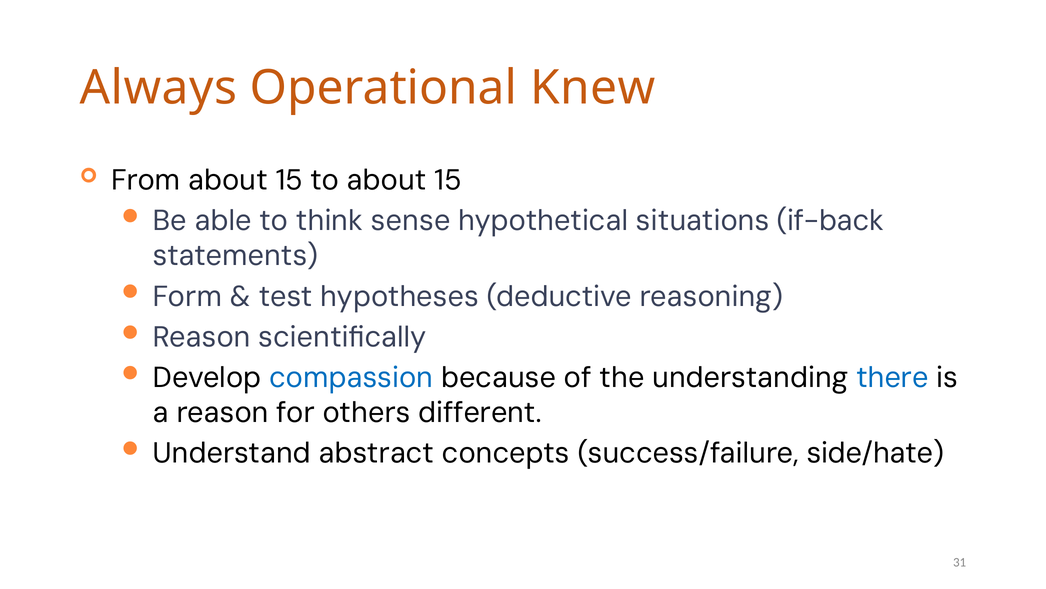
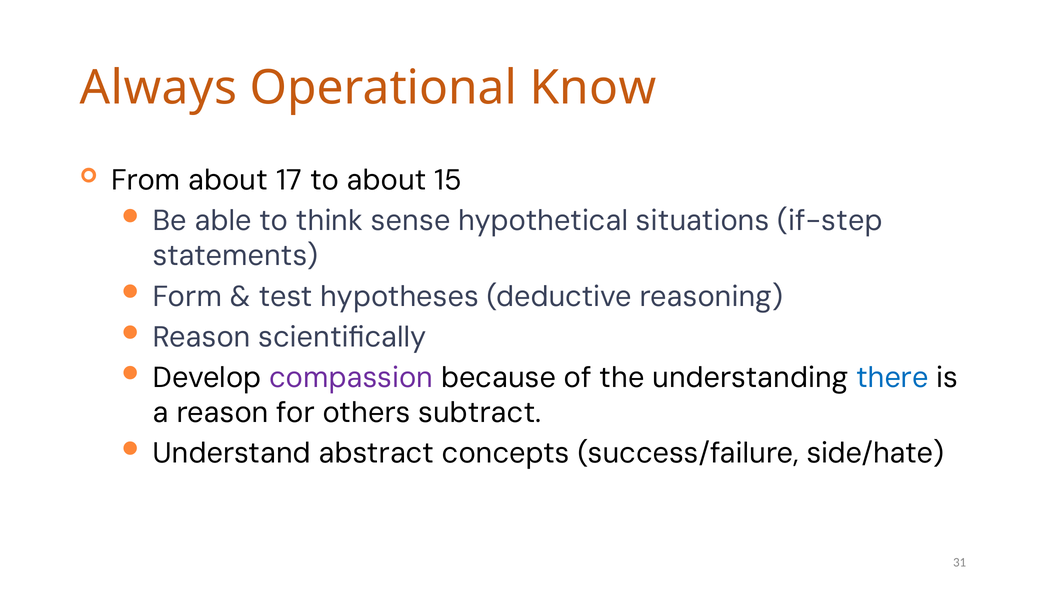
Knew: Knew -> Know (593, 88)
From about 15: 15 -> 17 (289, 180)
if-back: if-back -> if-step (830, 221)
compassion colour: blue -> purple (351, 377)
different: different -> subtract (480, 412)
